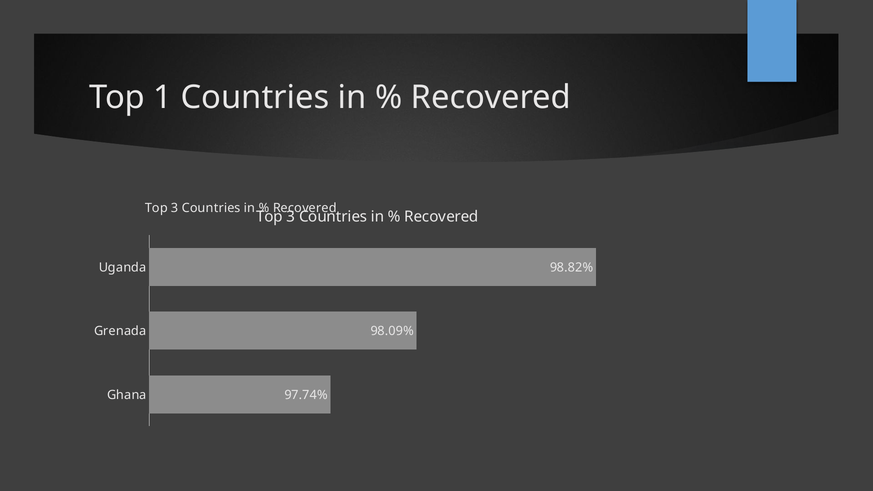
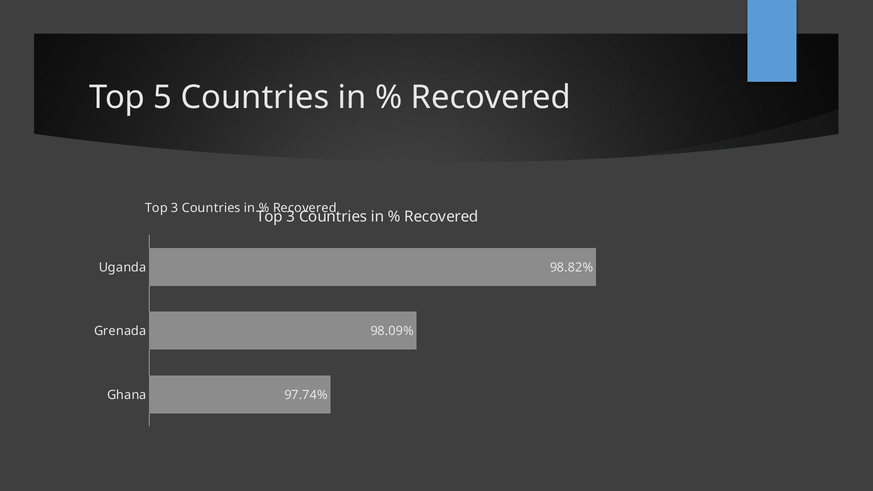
1: 1 -> 5 (163, 97)
